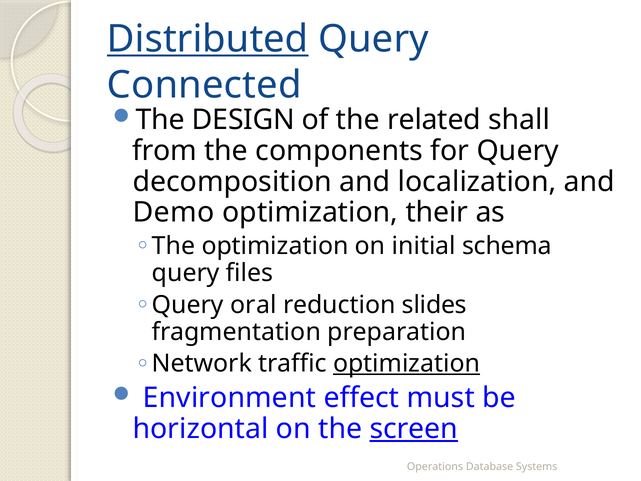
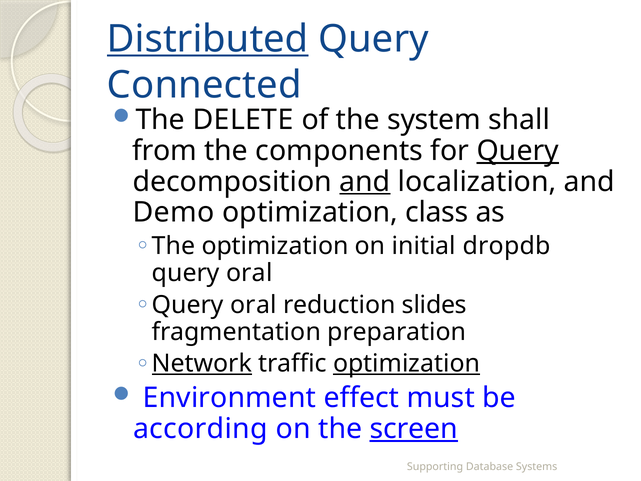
DESIGN: DESIGN -> DELETE (243, 120)
related: related -> system (434, 120)
Query underline: none -> present (518, 151)
and underline: none -> present (365, 182)
their: their -> class (437, 212)
schema: schema -> dropdb (507, 246)
files: files -> oral (249, 273)
Network underline: none -> present (202, 364)
horizontal: horizontal -> according (200, 429)
Operations: Operations -> Supporting (435, 467)
